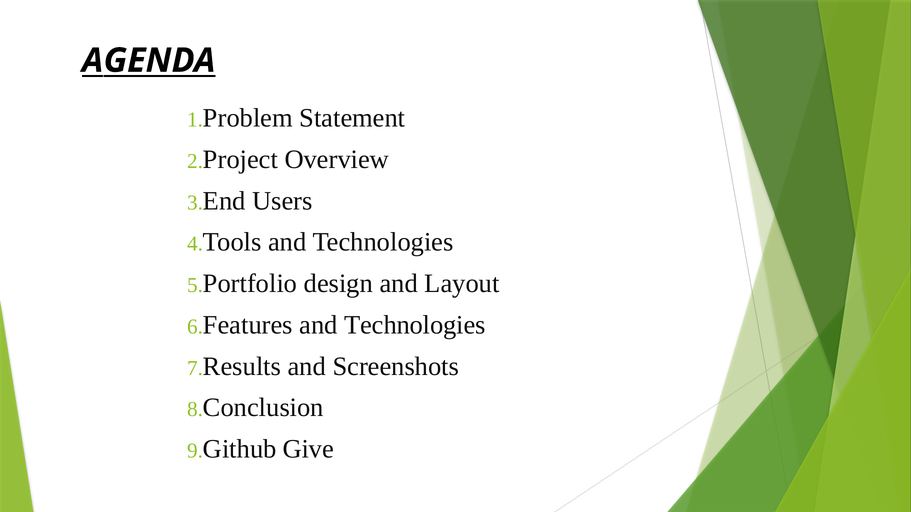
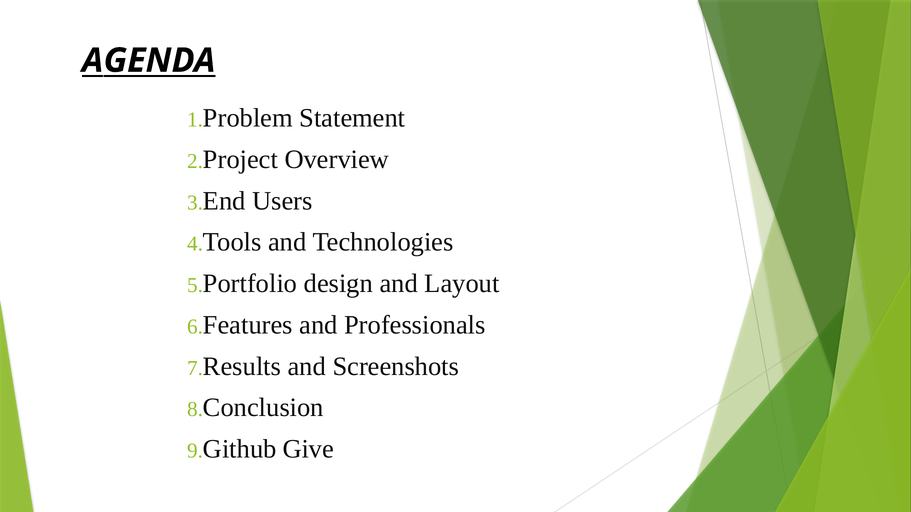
Features and Technologies: Technologies -> Professionals (415, 325)
